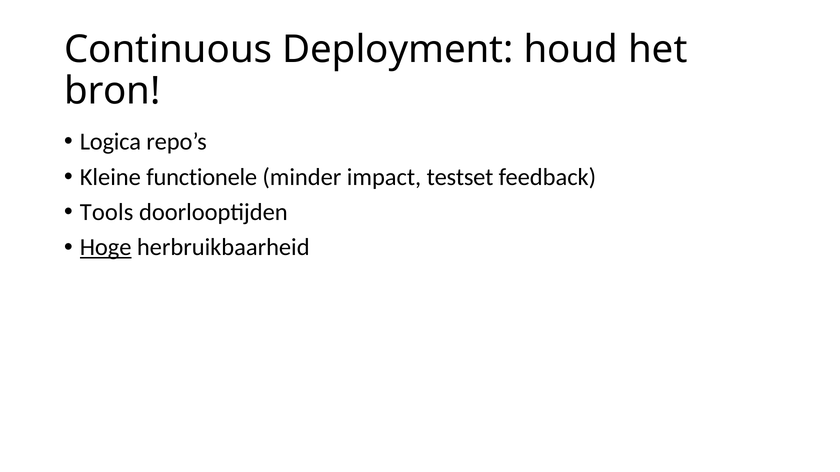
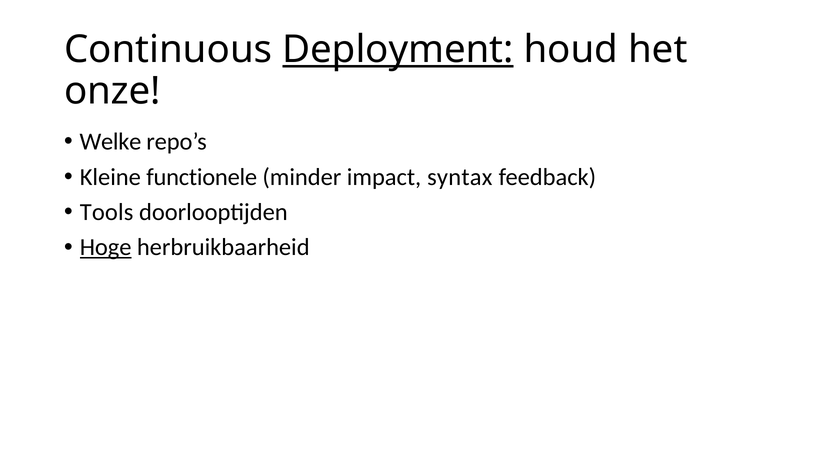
Deployment underline: none -> present (398, 50)
bron: bron -> onze (112, 91)
Logica: Logica -> Welke (110, 142)
testset: testset -> syntax (460, 177)
